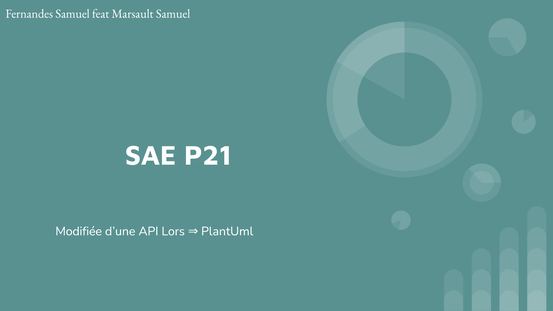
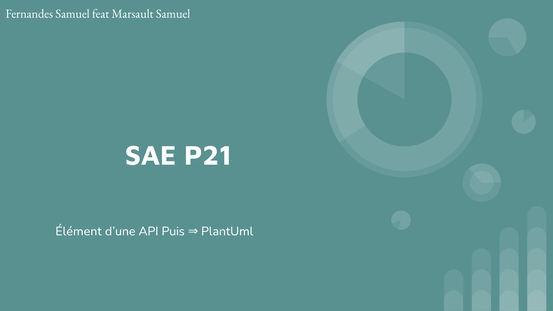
Modifiée: Modifiée -> Élément (79, 231)
Lors: Lors -> Puis (173, 231)
